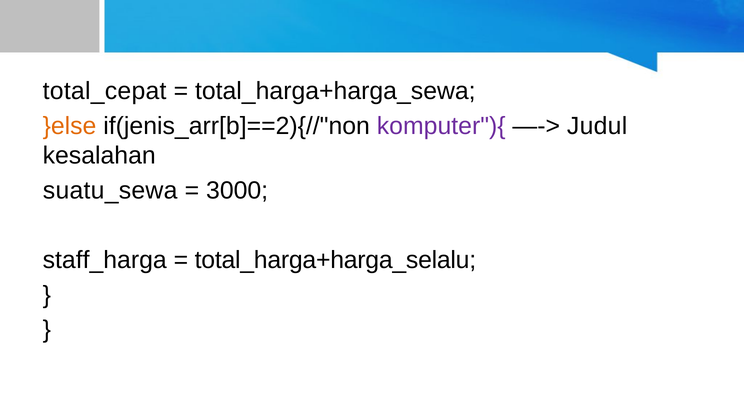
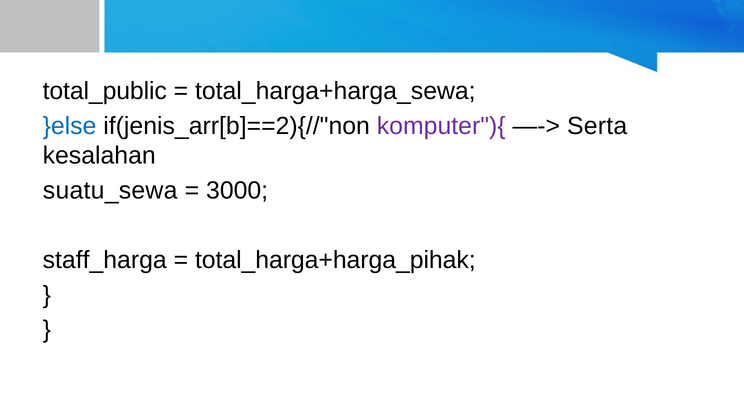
total_cepat: total_cepat -> total_public (105, 91)
}else colour: orange -> blue (70, 126)
Judul: Judul -> Serta (597, 126)
total_harga+harga_selalu: total_harga+harga_selalu -> total_harga+harga_pihak (335, 260)
